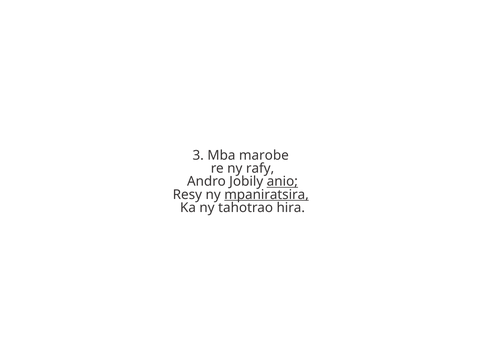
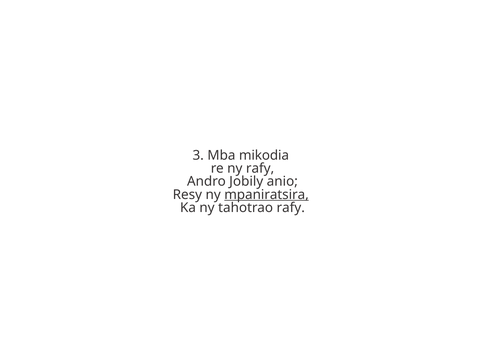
marobe: marobe -> mikodia (264, 155)
anio underline: present -> none (282, 181)
tahotrao hira: hira -> rafy (291, 208)
